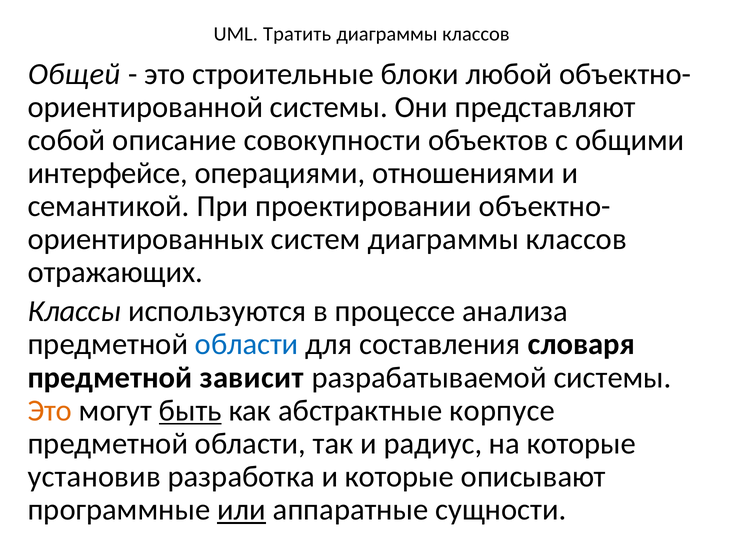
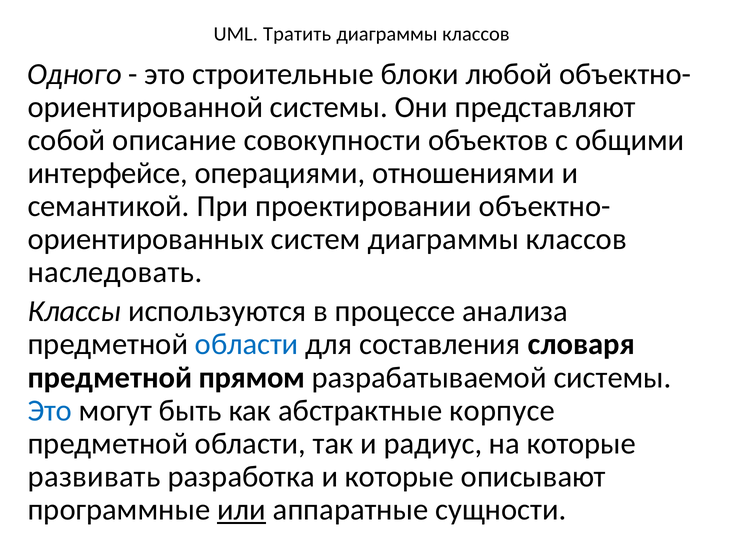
Общей: Общей -> Одного (74, 74)
отражающих: отражающих -> наследовать (115, 273)
зависит: зависит -> прямом (252, 378)
Это colour: orange -> blue (50, 411)
быть underline: present -> none (190, 411)
установив: установив -> развивать (94, 477)
